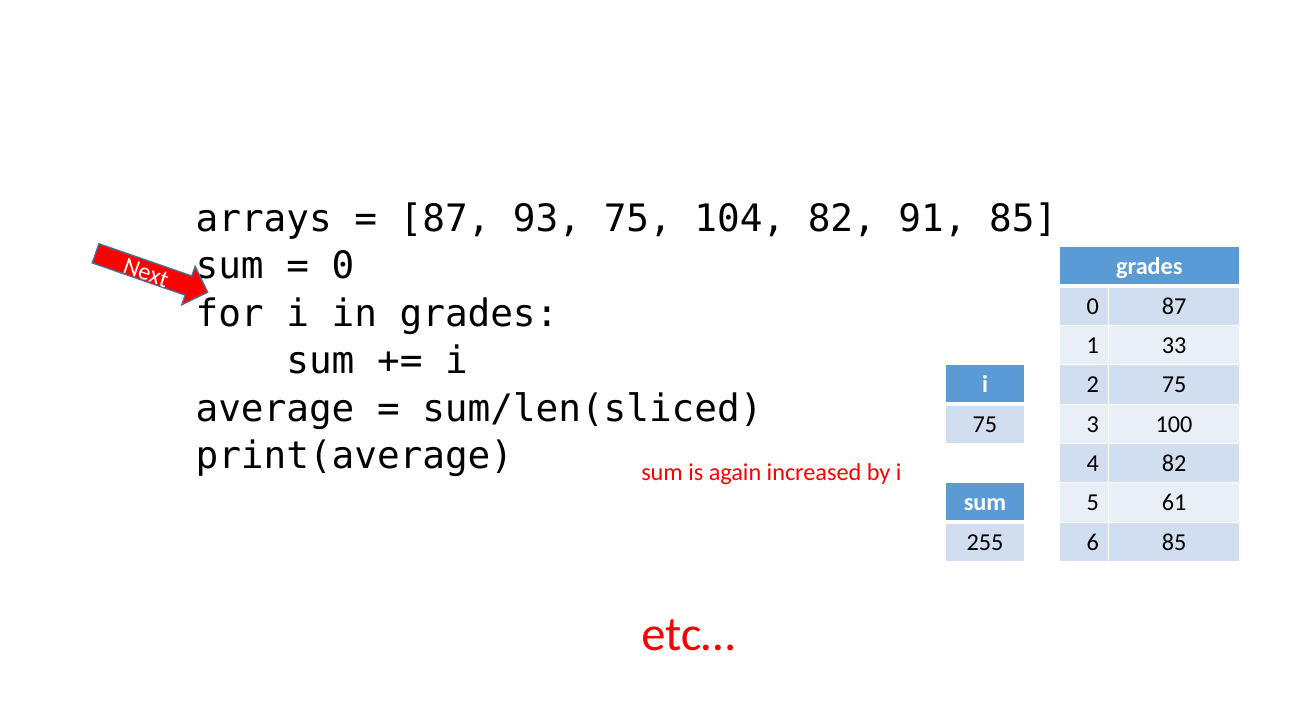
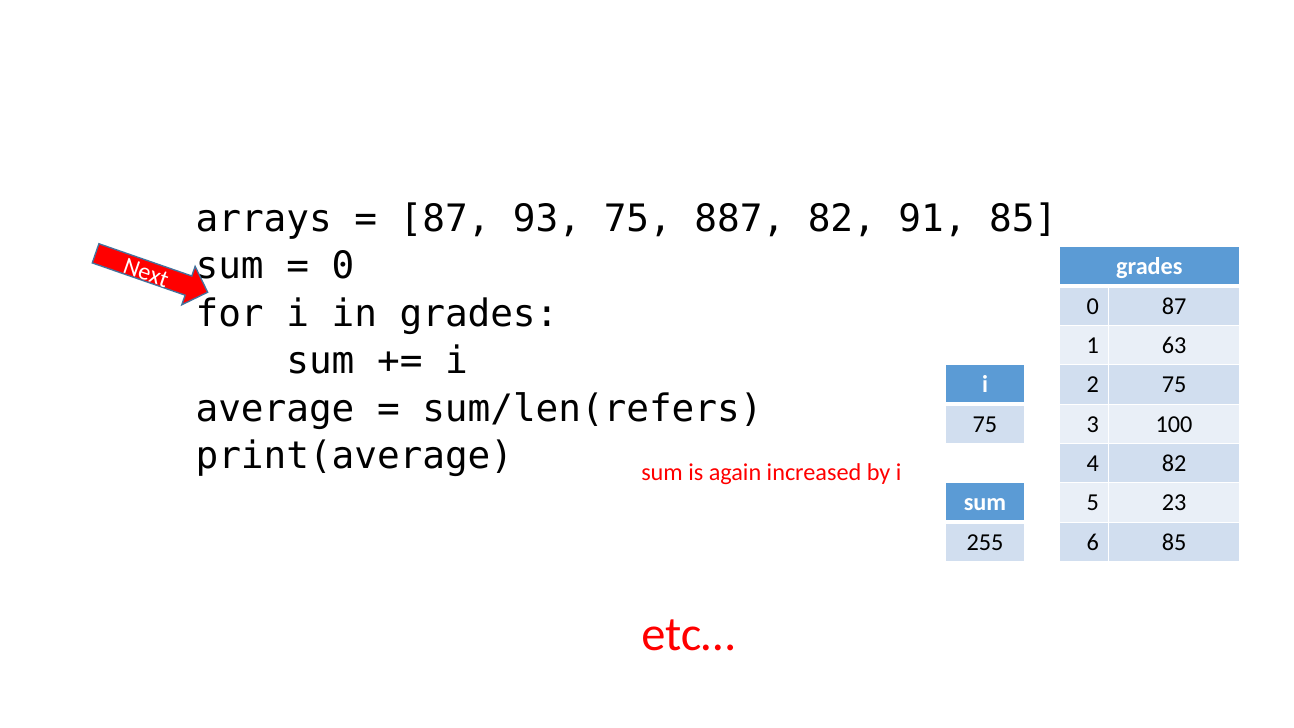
104: 104 -> 887 (740, 219)
33: 33 -> 63 (1174, 345)
sum/len(sliced: sum/len(sliced -> sum/len(refers (592, 409)
61: 61 -> 23 (1174, 503)
